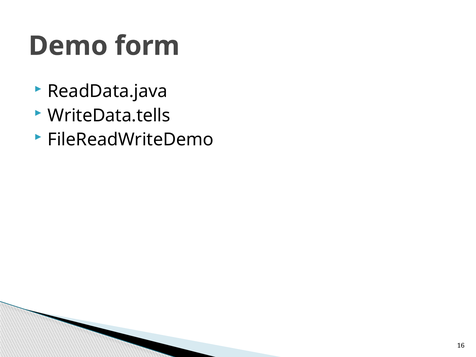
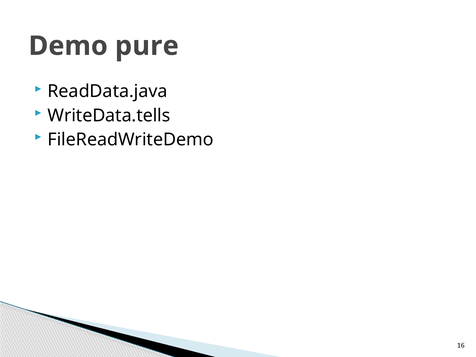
form: form -> pure (147, 46)
